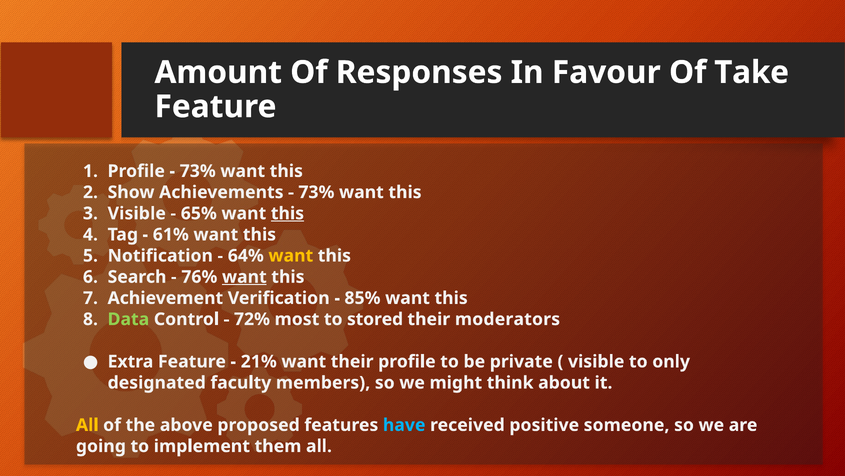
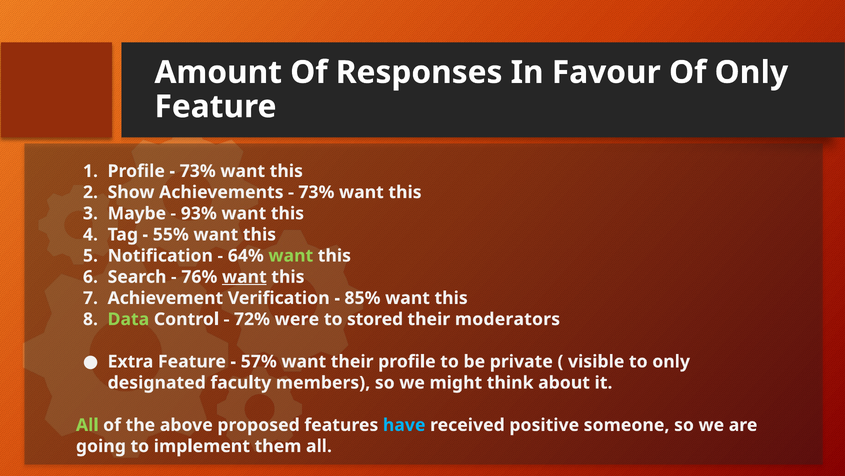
Of Take: Take -> Only (751, 72)
Visible: Visible -> Maybe (137, 213)
65%: 65% -> 93% (199, 213)
this underline: present -> none (287, 213)
61%: 61% -> 55% (171, 234)
want colour: yellow -> light green (291, 255)
most: most -> were (297, 319)
21%: 21% -> 57% (259, 361)
All colour: yellow -> light green (87, 424)
